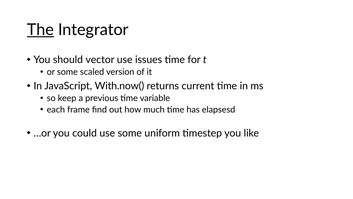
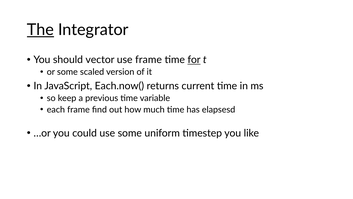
use issues: issues -> frame (149, 60)
for underline: none -> present (194, 60)
With.now(: With.now( -> Each.now( (119, 86)
